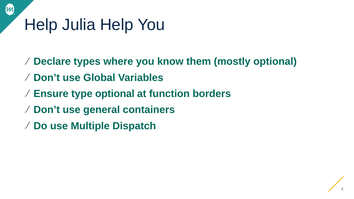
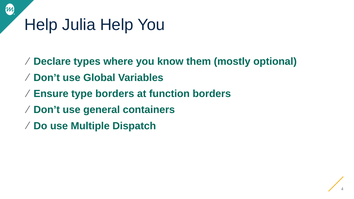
type optional: optional -> borders (115, 94)
